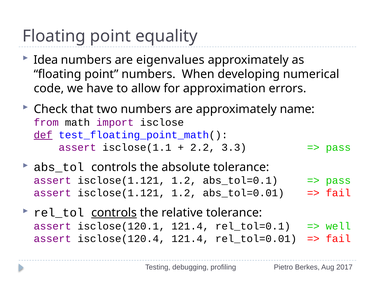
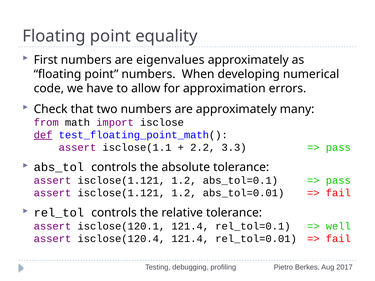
Idea: Idea -> First (46, 60)
name: name -> many (297, 109)
controls underline: present -> none (114, 213)
